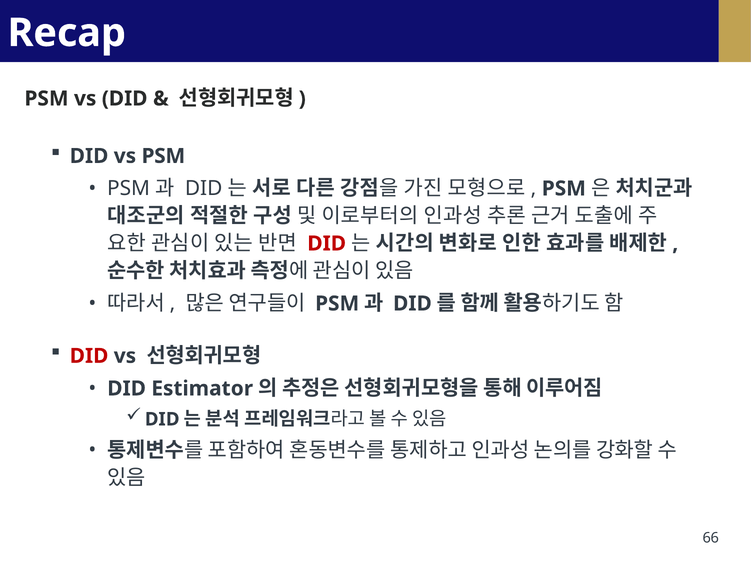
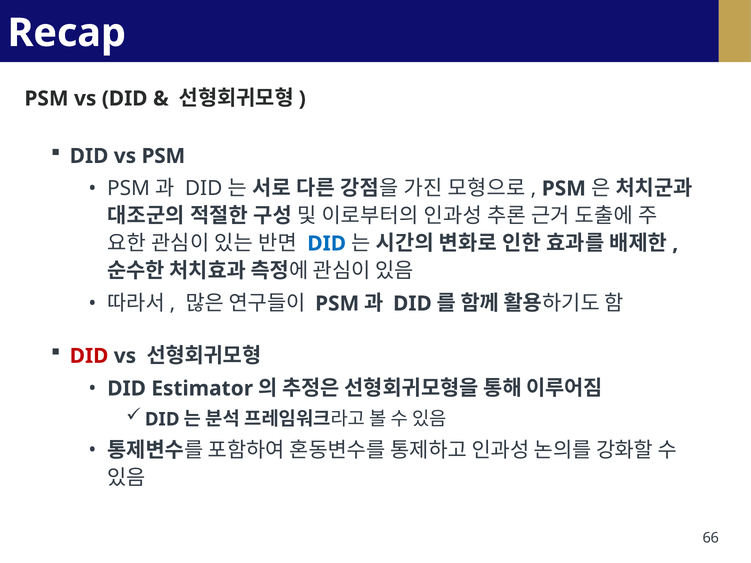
DID colour: red -> blue (327, 244)
